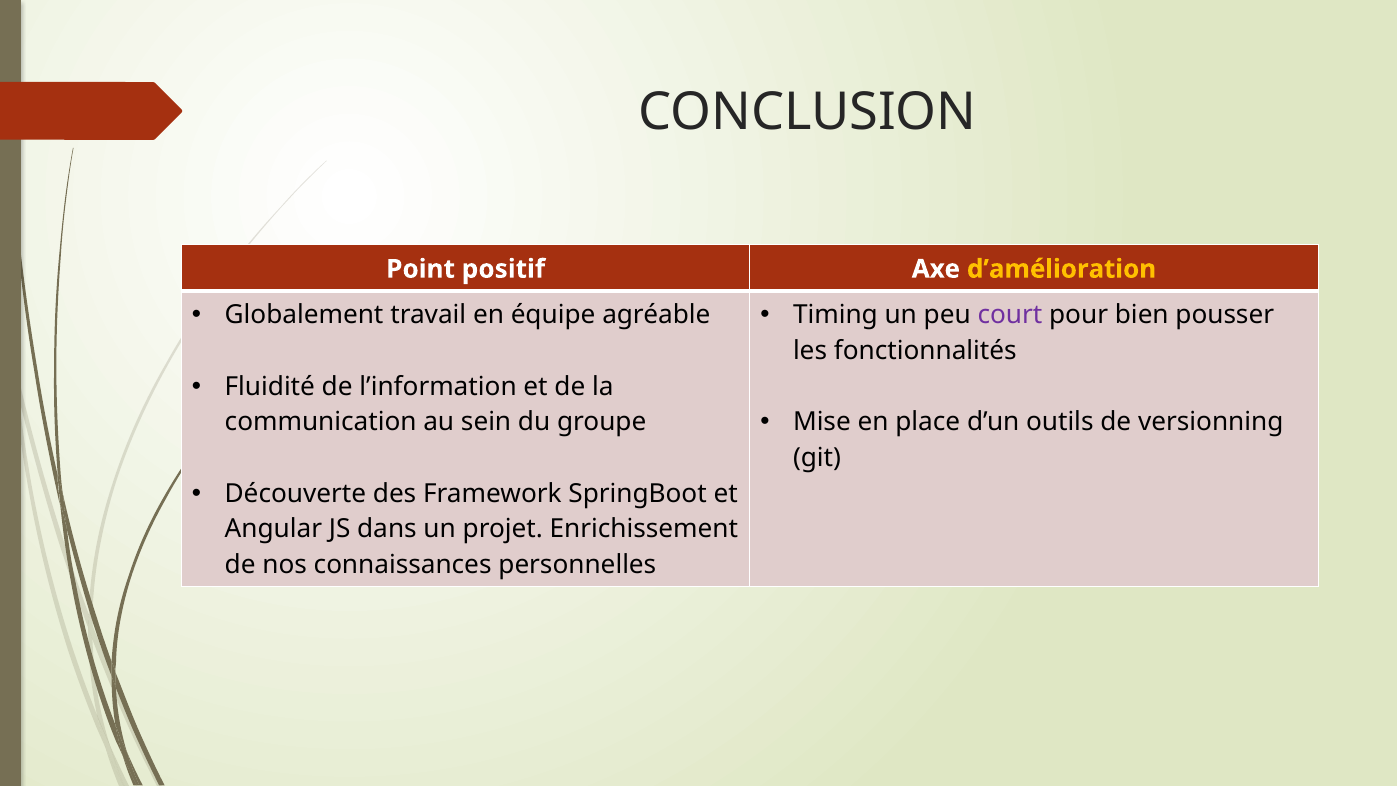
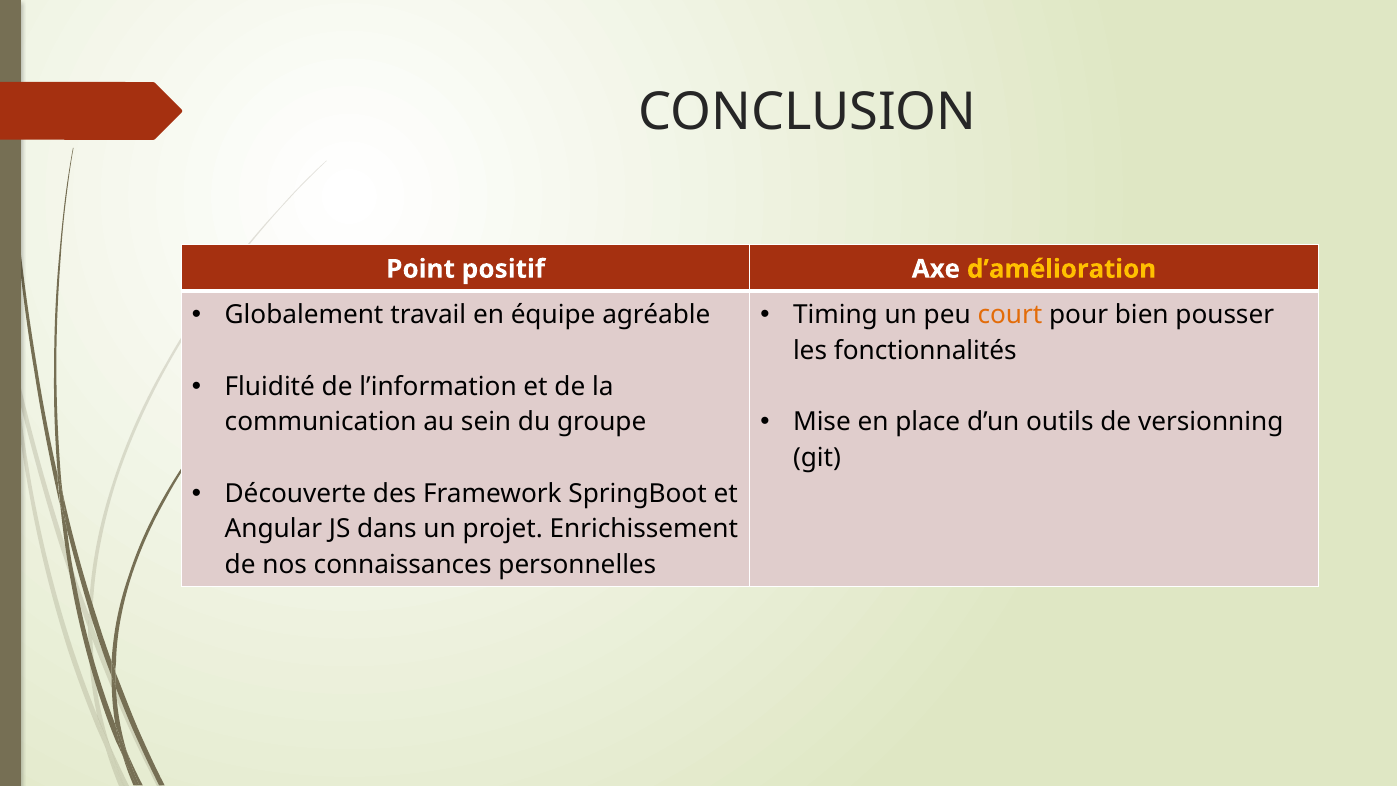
court colour: purple -> orange (1010, 315)
